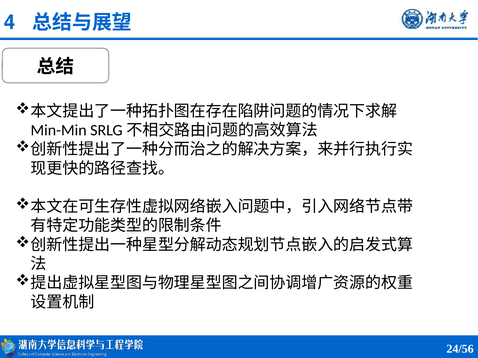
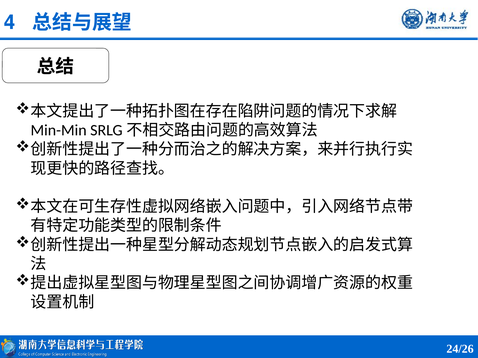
24/56: 24/56 -> 24/26 (460, 350)
